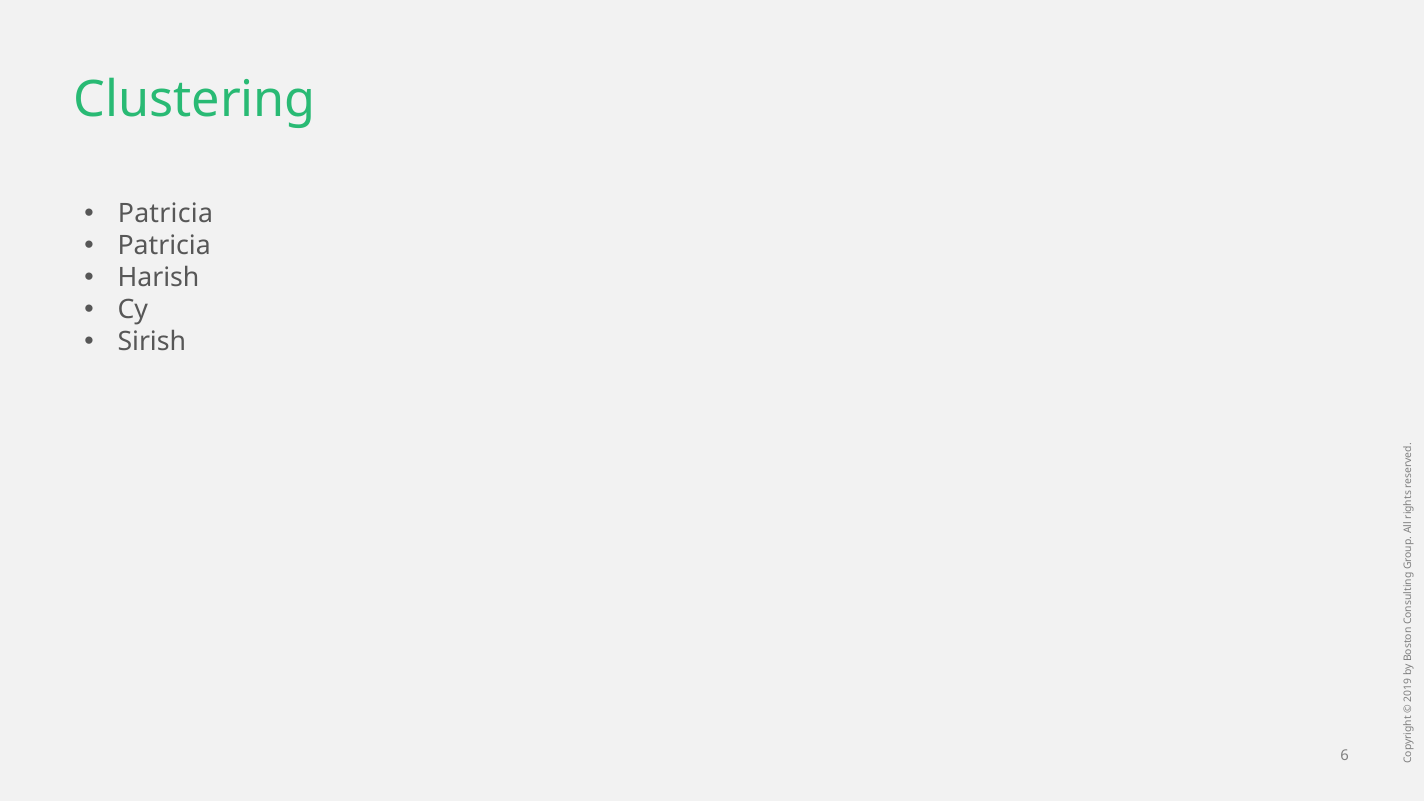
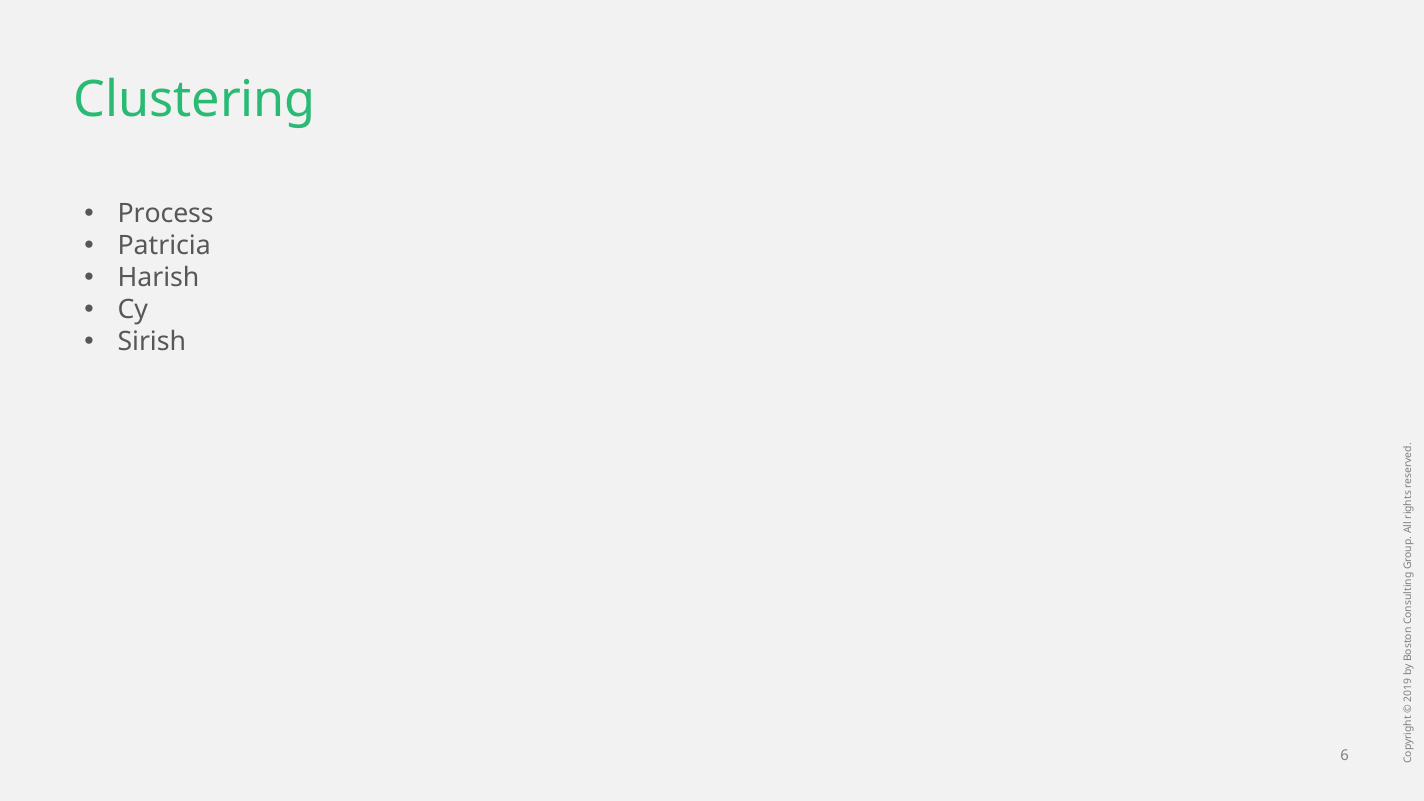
Patricia: Patricia -> Process (166, 214)
